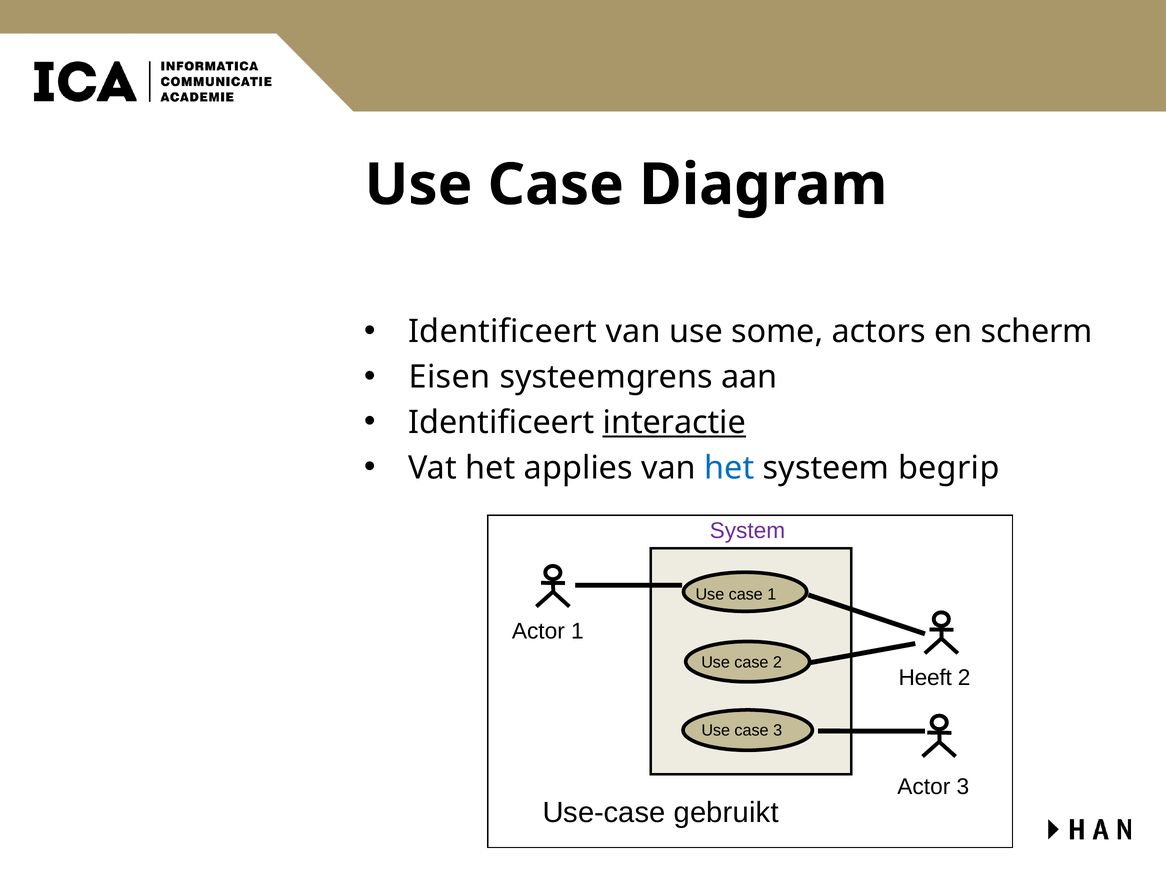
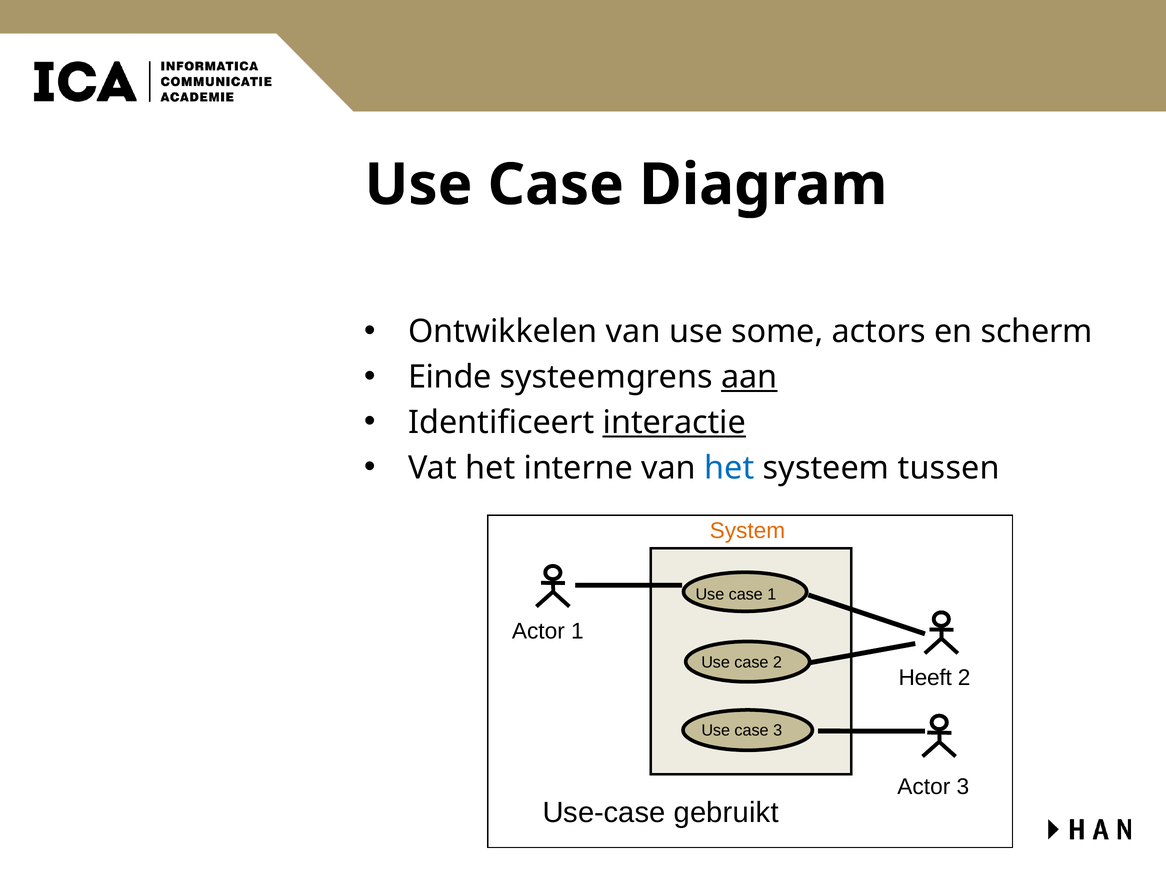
Identificeert: Identificeert -> Ontwikkelen (503, 332)
Eisen: Eisen -> Einde (450, 377)
aan underline: none -> present (749, 377)
applies: applies -> interne (578, 468)
begrip: begrip -> tussen (949, 468)
System colour: purple -> orange (747, 530)
